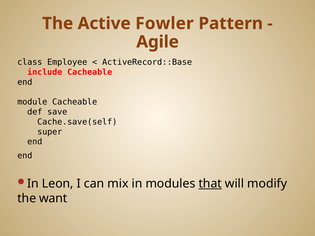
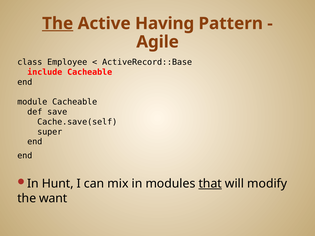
The underline: none -> present (58, 23)
Fowler: Fowler -> Having (165, 23)
Leon: Leon -> Hunt (58, 184)
